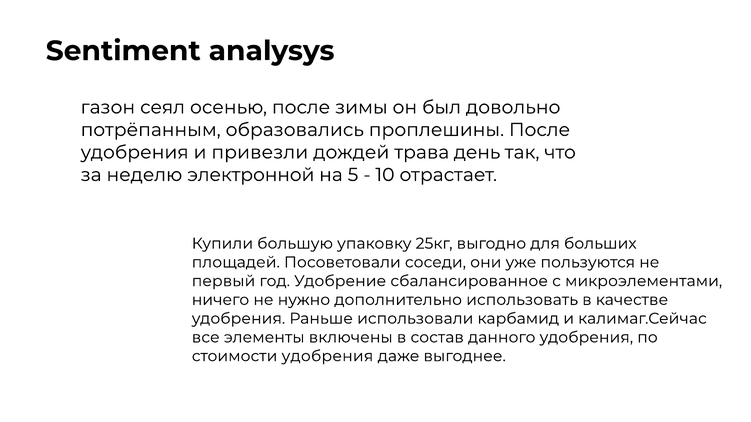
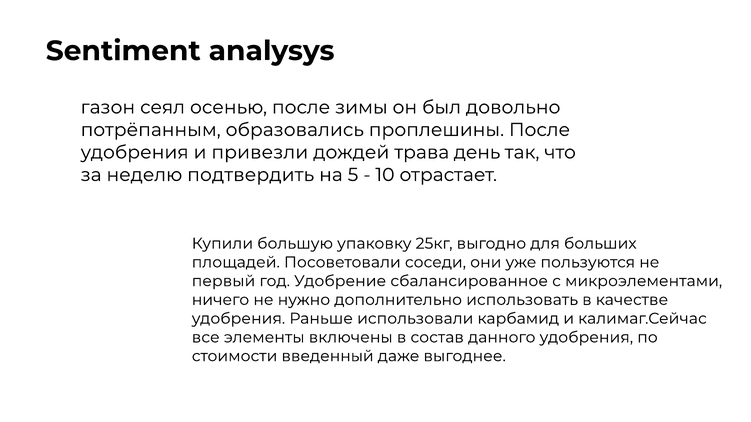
электронной: электронной -> подтвердить (251, 175)
стоимости удобрения: удобрения -> введенный (328, 356)
